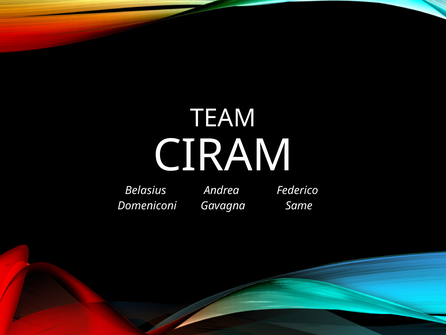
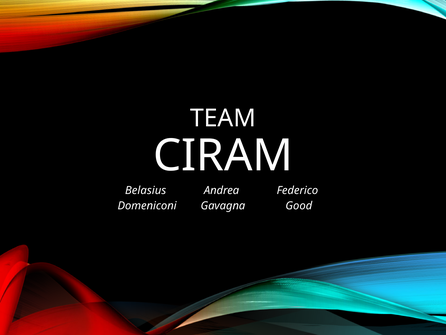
Same: Same -> Good (299, 205)
